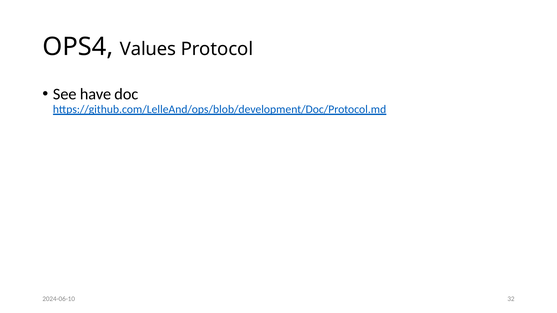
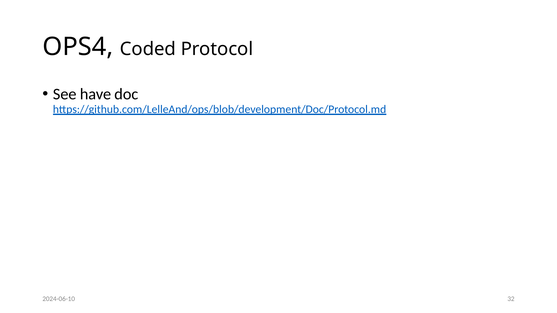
Values: Values -> Coded (148, 49)
